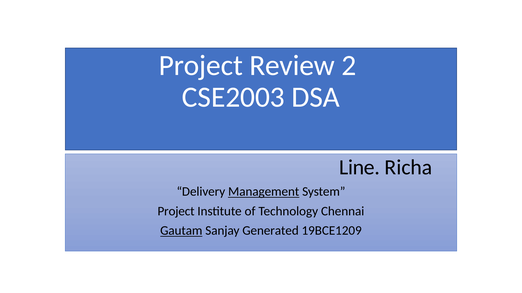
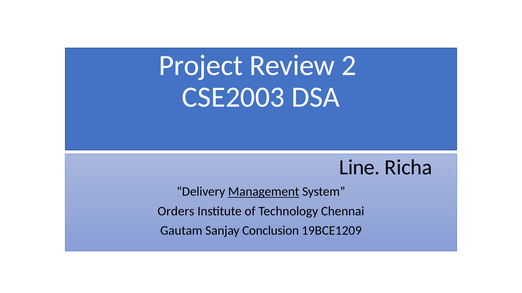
Project: Project -> Orders (176, 212)
Gautam underline: present -> none (181, 231)
Generated: Generated -> Conclusion (271, 231)
